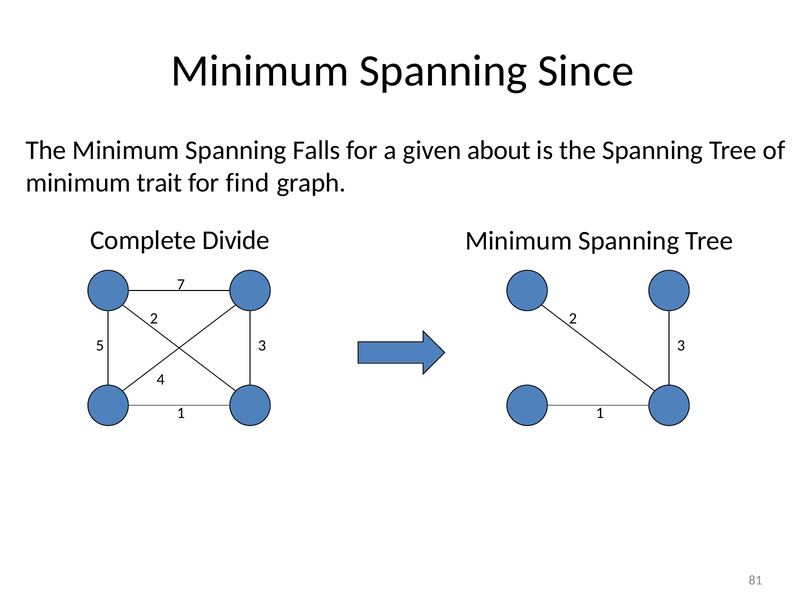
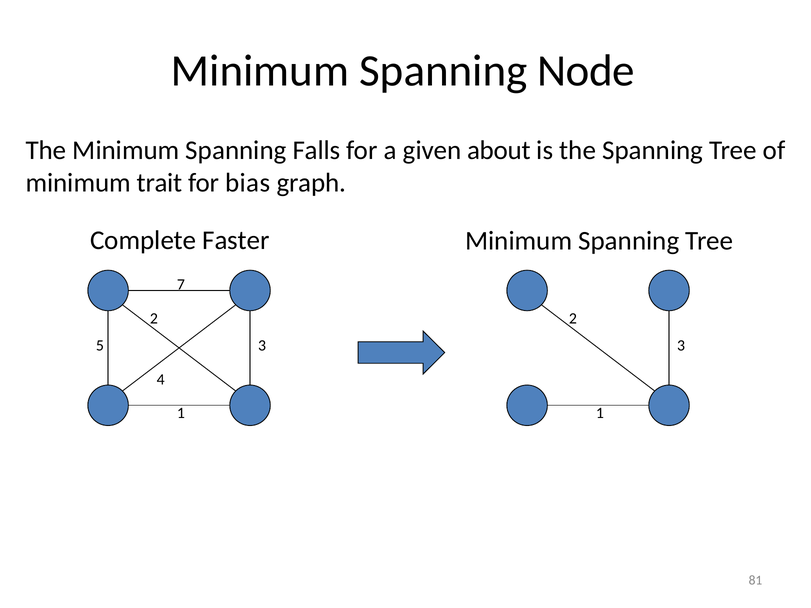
Since: Since -> Node (586, 71)
find: find -> bias (248, 183)
Divide: Divide -> Faster (236, 241)
